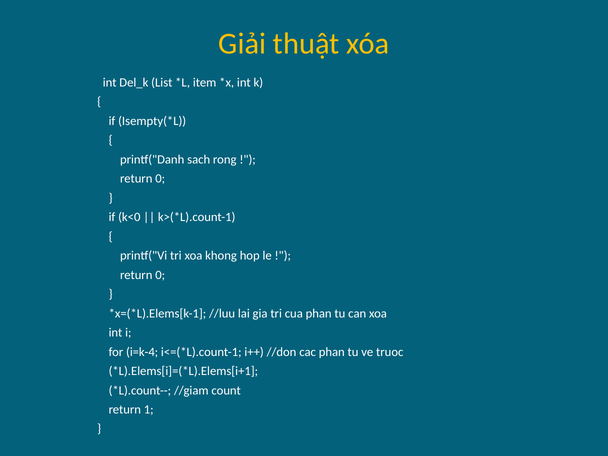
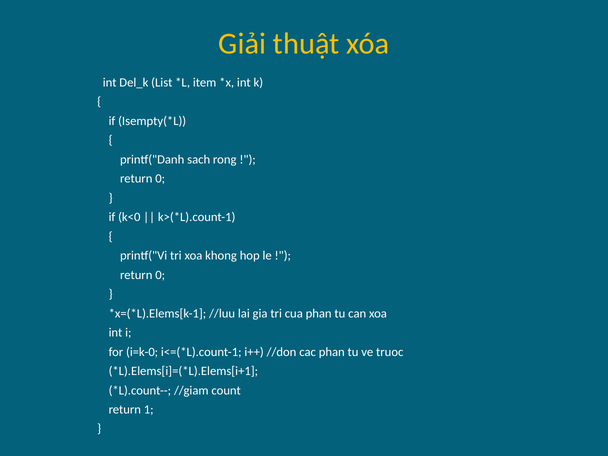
i=k-4: i=k-4 -> i=k-0 (142, 352)
